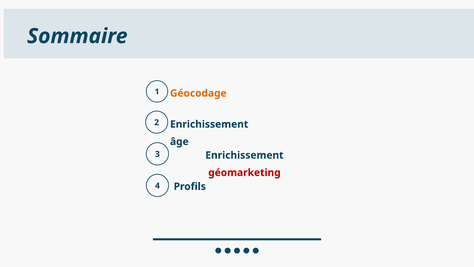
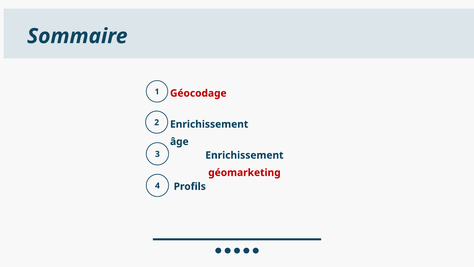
Géocodage colour: orange -> red (198, 93)
